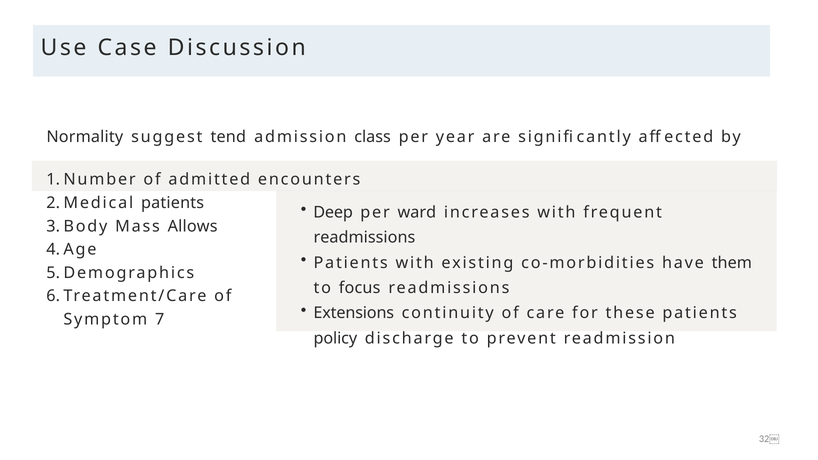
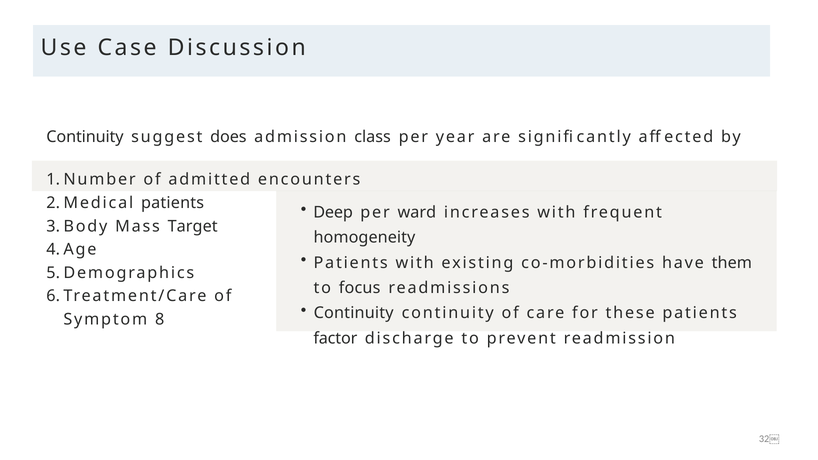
Normality: Normality -> Continuity (85, 137)
tend: tend -> does (228, 137)
Allows: Allows -> Target (193, 226)
readmissions: readmissions -> homogeneity (364, 238)
Extensions: Extensions -> Continuity (354, 313)
7: 7 -> 8 (160, 320)
policy: policy -> factor (335, 339)
